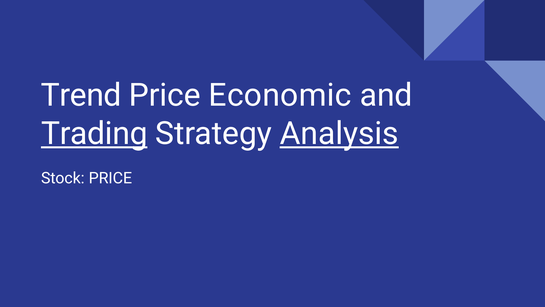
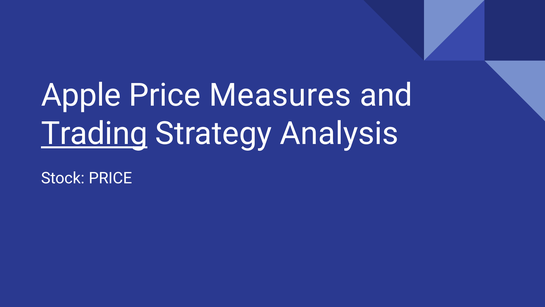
Trend: Trend -> Apple (81, 95)
Economic: Economic -> Measures (280, 95)
Analysis underline: present -> none (339, 133)
